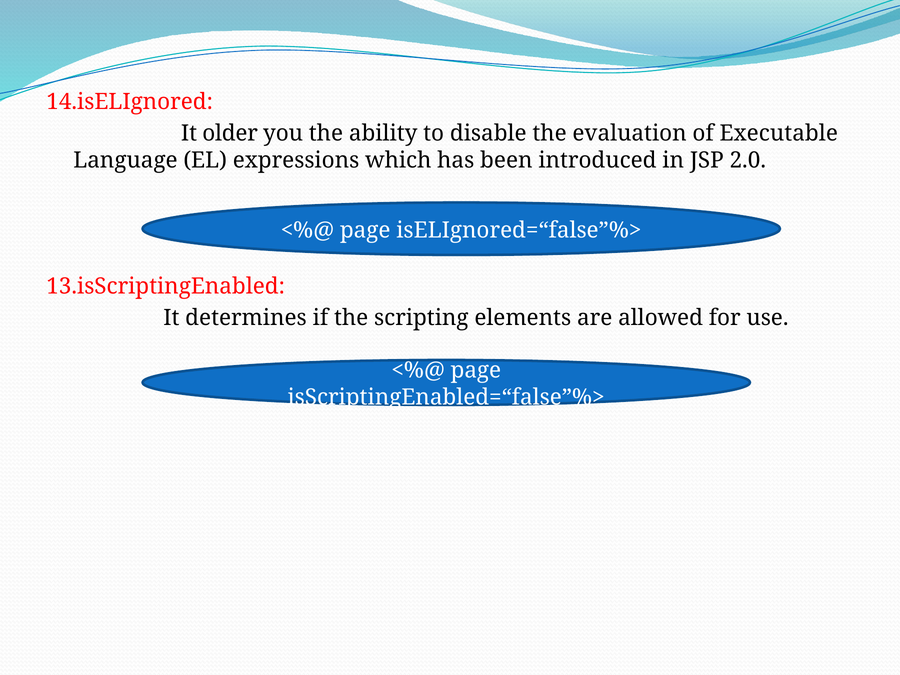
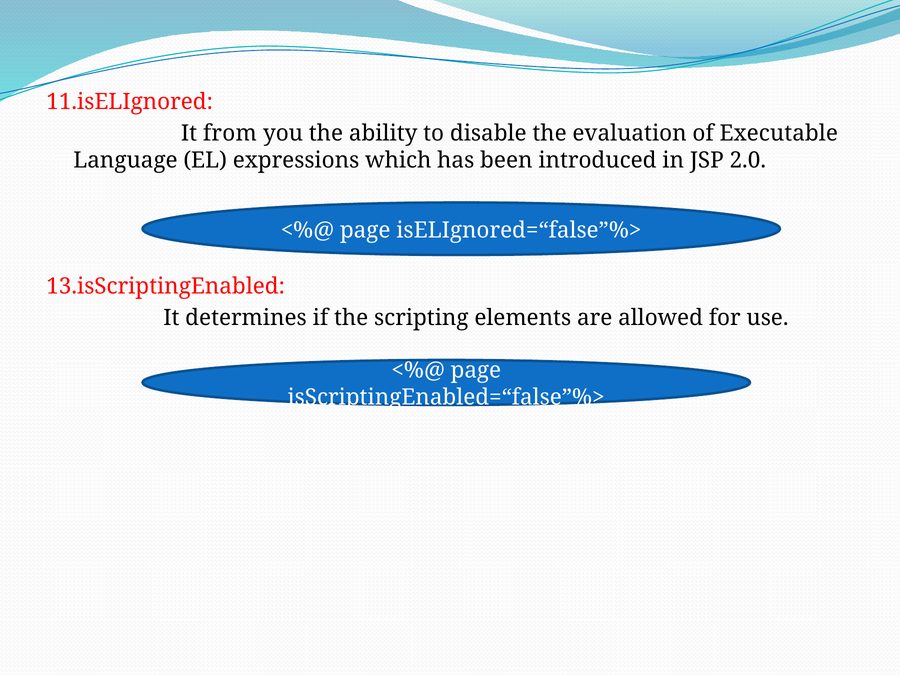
14.isELIgnored: 14.isELIgnored -> 11.isELIgnored (130, 102)
older: older -> from (230, 133)
